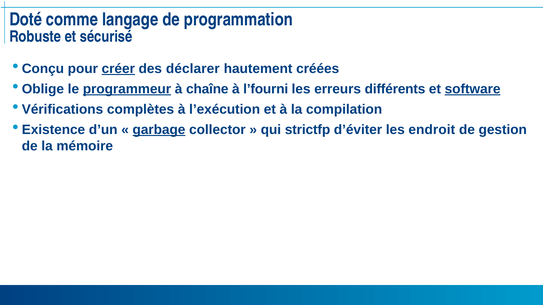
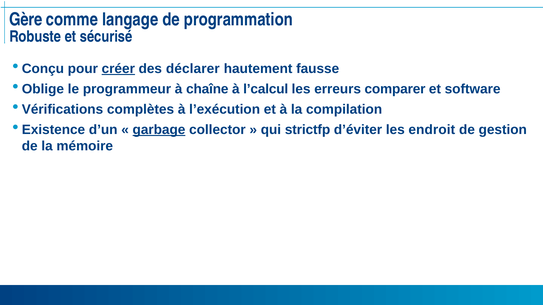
Doté: Doté -> Gère (26, 19)
créées: créées -> fausse (318, 69)
programmeur underline: present -> none (127, 89)
l’fourni: l’fourni -> l’calcul (266, 89)
différents: différents -> comparer (395, 89)
software underline: present -> none (473, 89)
